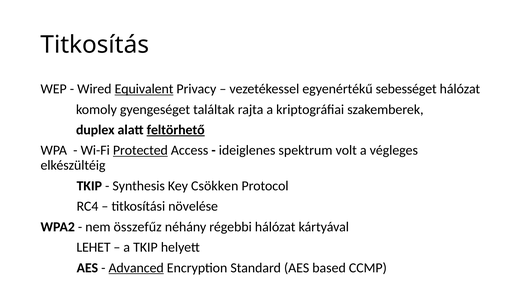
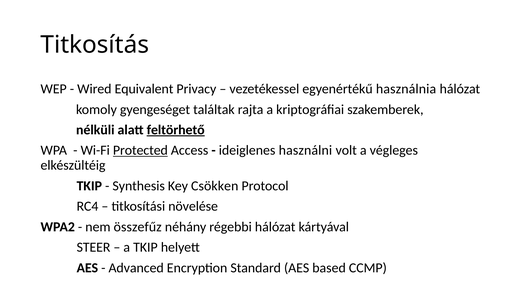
Equivalent underline: present -> none (144, 89)
sebességet: sebességet -> használnia (406, 89)
duplex: duplex -> nélküli (95, 130)
spektrum: spektrum -> használni (305, 151)
LEHET: LEHET -> STEER (93, 248)
Advanced underline: present -> none (136, 268)
